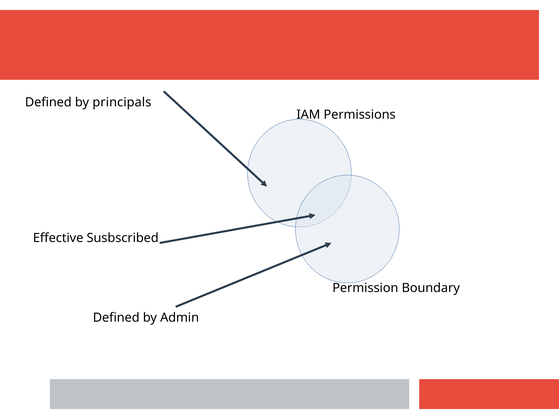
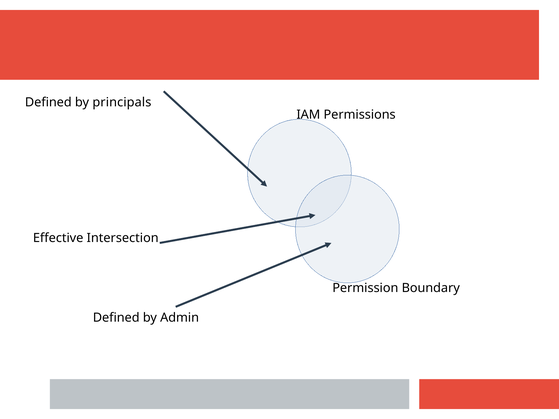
Susbscribed: Susbscribed -> Intersection (123, 238)
